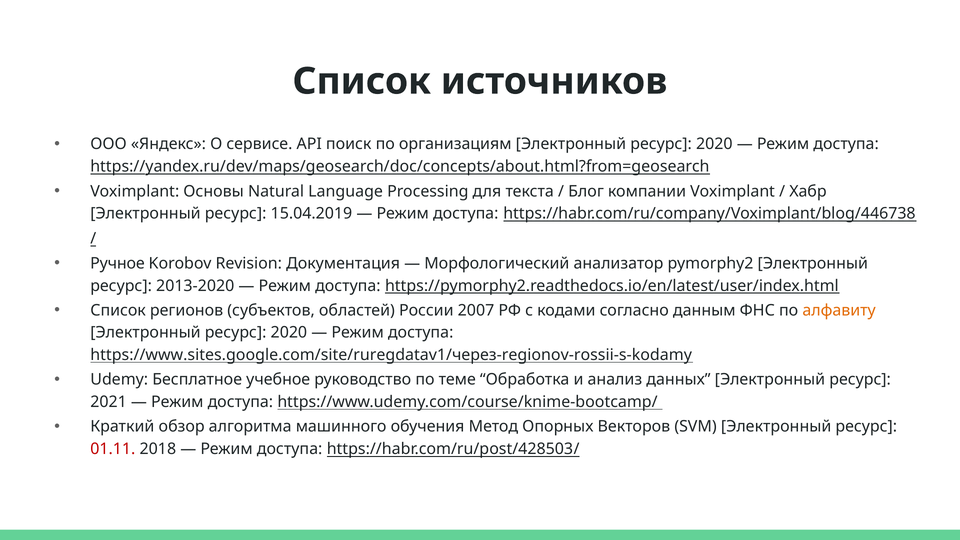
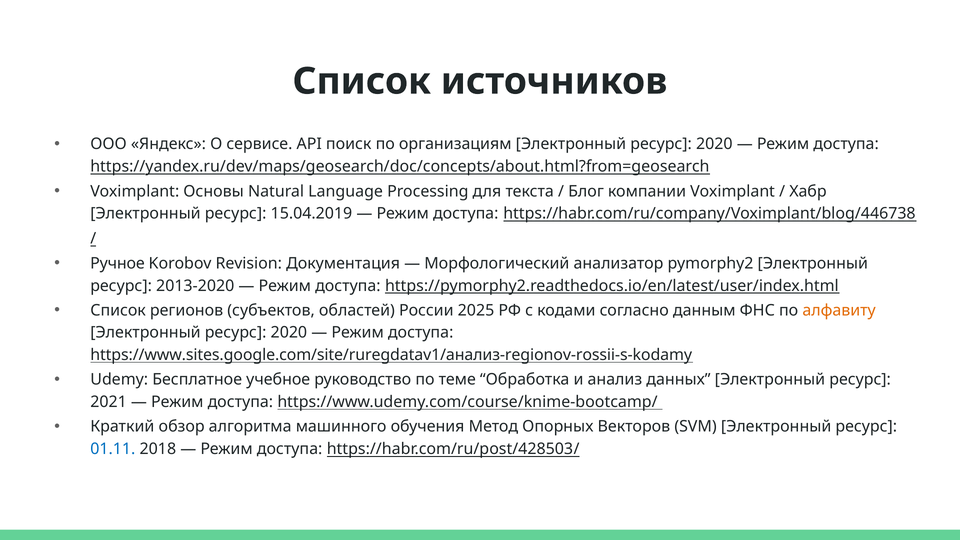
2007: 2007 -> 2025 (476, 310)
https://www.sites.google.com/site/ruregdatav1/через-regionov-rossii-s-kodamy: https://www.sites.google.com/site/ruregdatav1/через-regionov-rossii-s-kodamy -> https://www.sites.google.com/site/ruregdatav1/анализ-regionov-rossii-s-kodamy (391, 355)
01.11 colour: red -> blue (113, 449)
